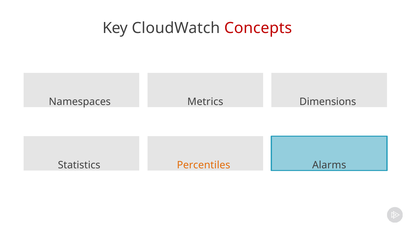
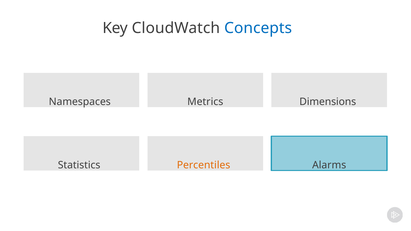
Concepts colour: red -> blue (258, 28)
